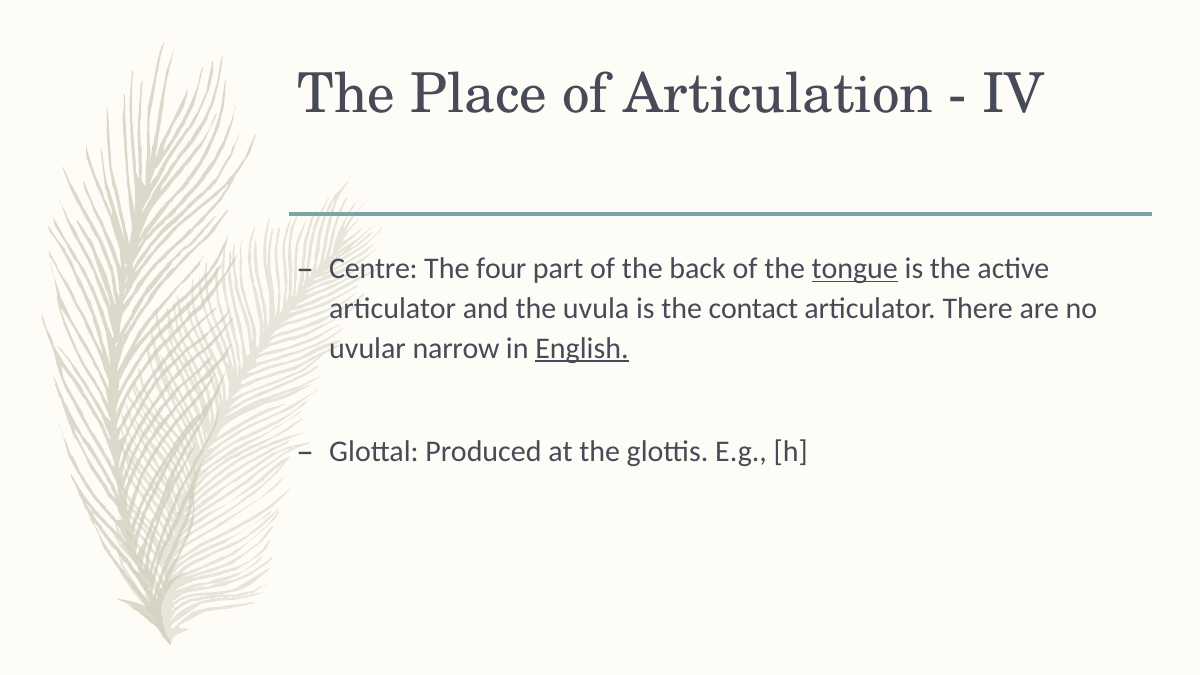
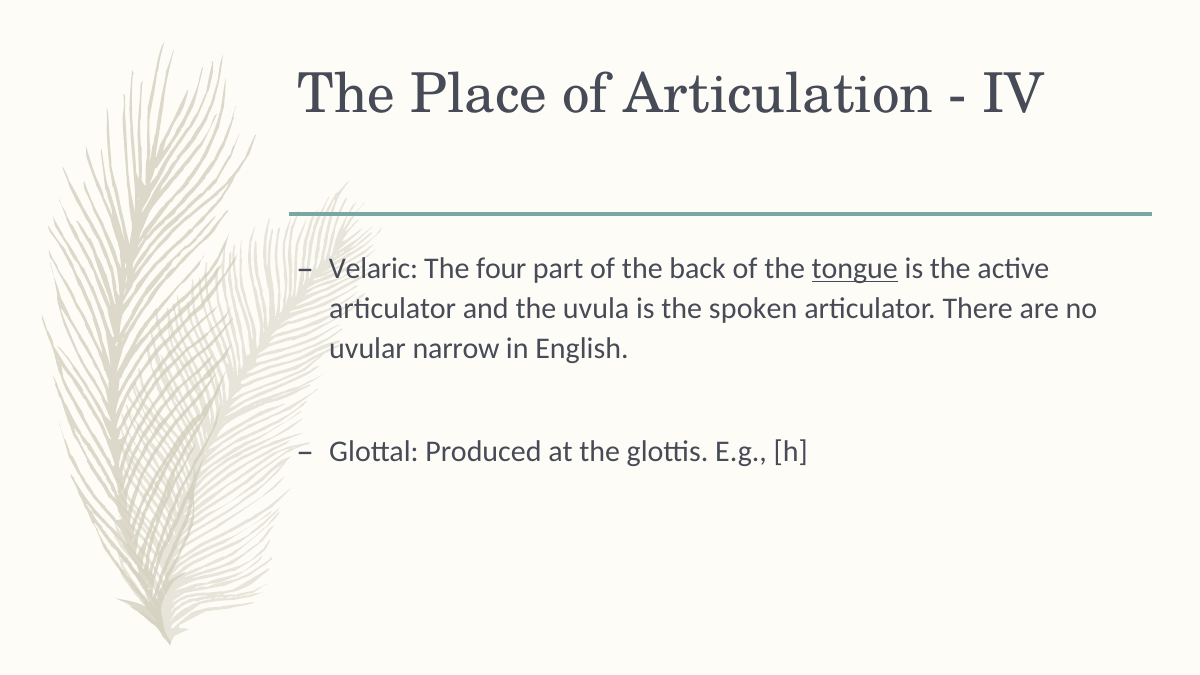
Centre: Centre -> Velaric (373, 269)
contact: contact -> spoken (753, 308)
English underline: present -> none (582, 348)
